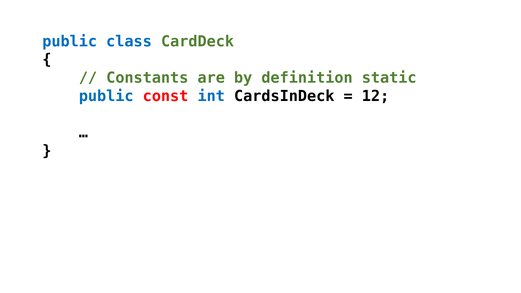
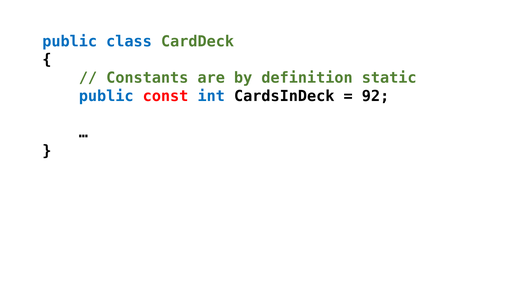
12: 12 -> 92 (376, 96)
